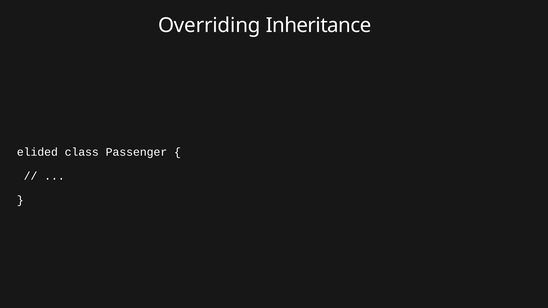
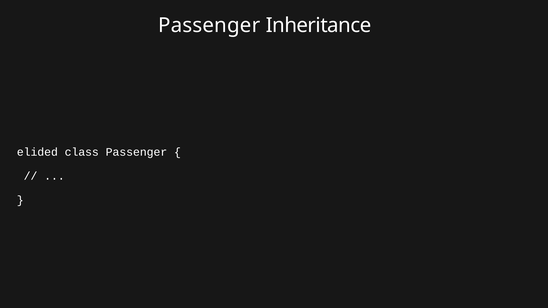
Overriding: Overriding -> Passenger (209, 26)
